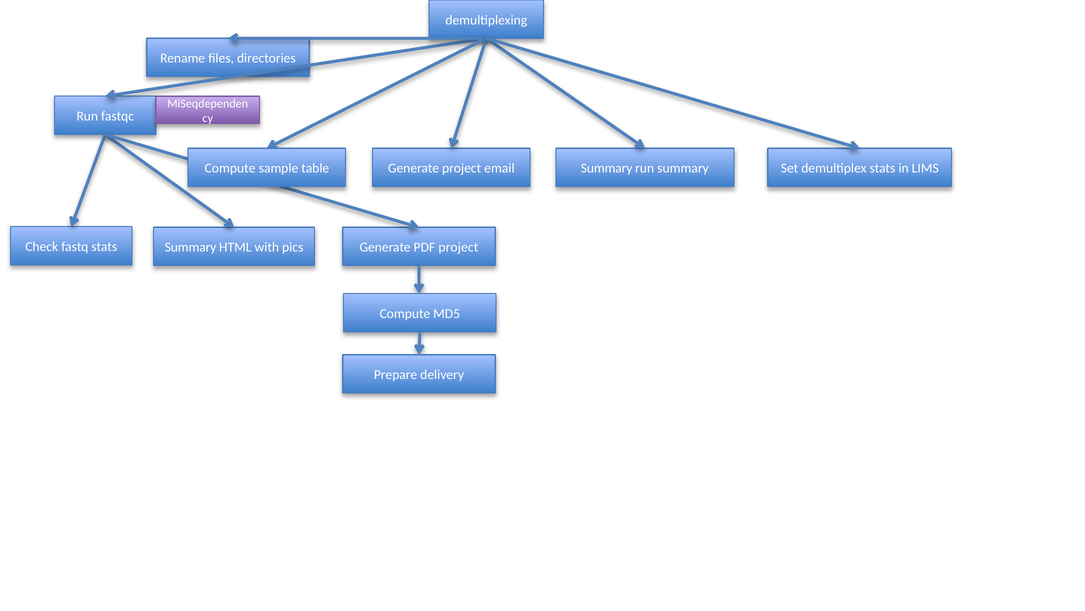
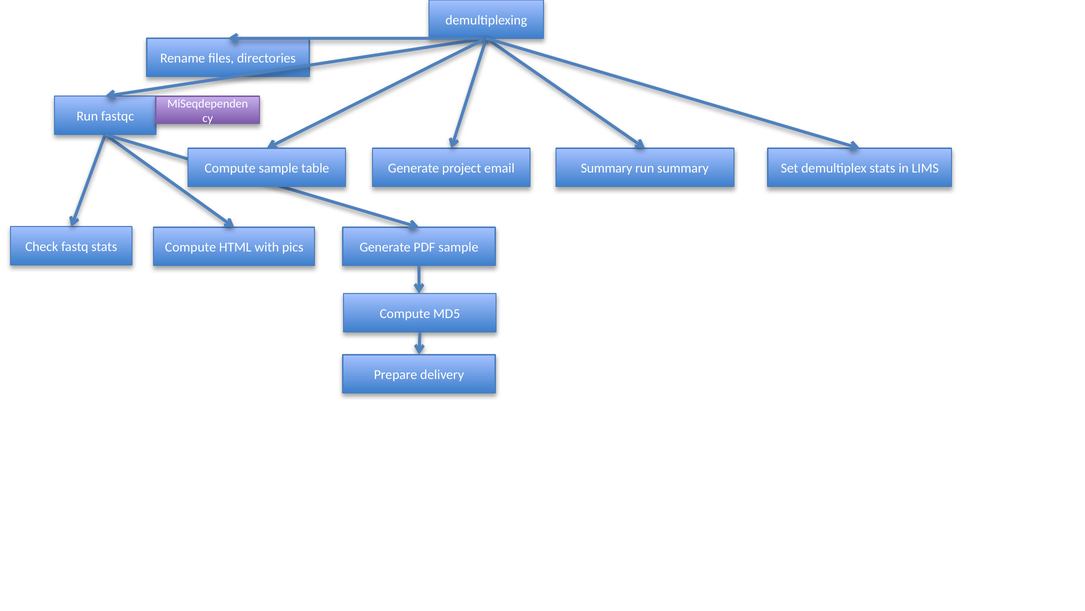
Summary: Summary -> Compute (190, 247)
PDF project: project -> sample (458, 247)
